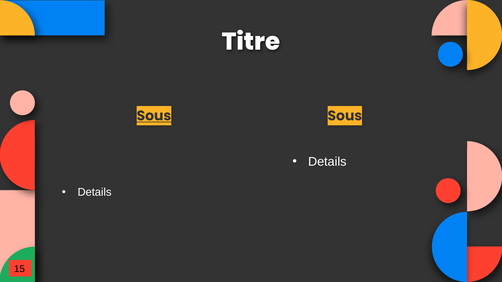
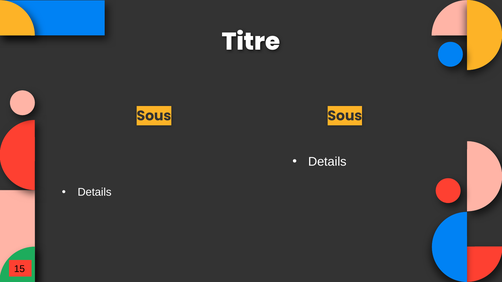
Sous underline: present -> none (154, 116)
